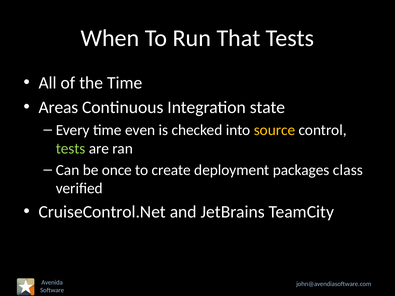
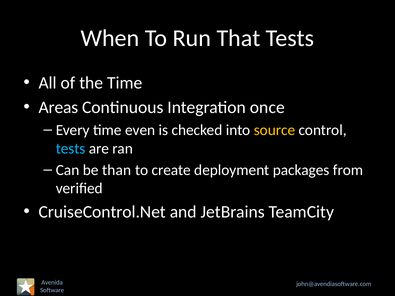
state: state -> once (267, 107)
tests colour: light green -> light blue (71, 149)
once: once -> than (117, 170)
class: class -> from (348, 170)
